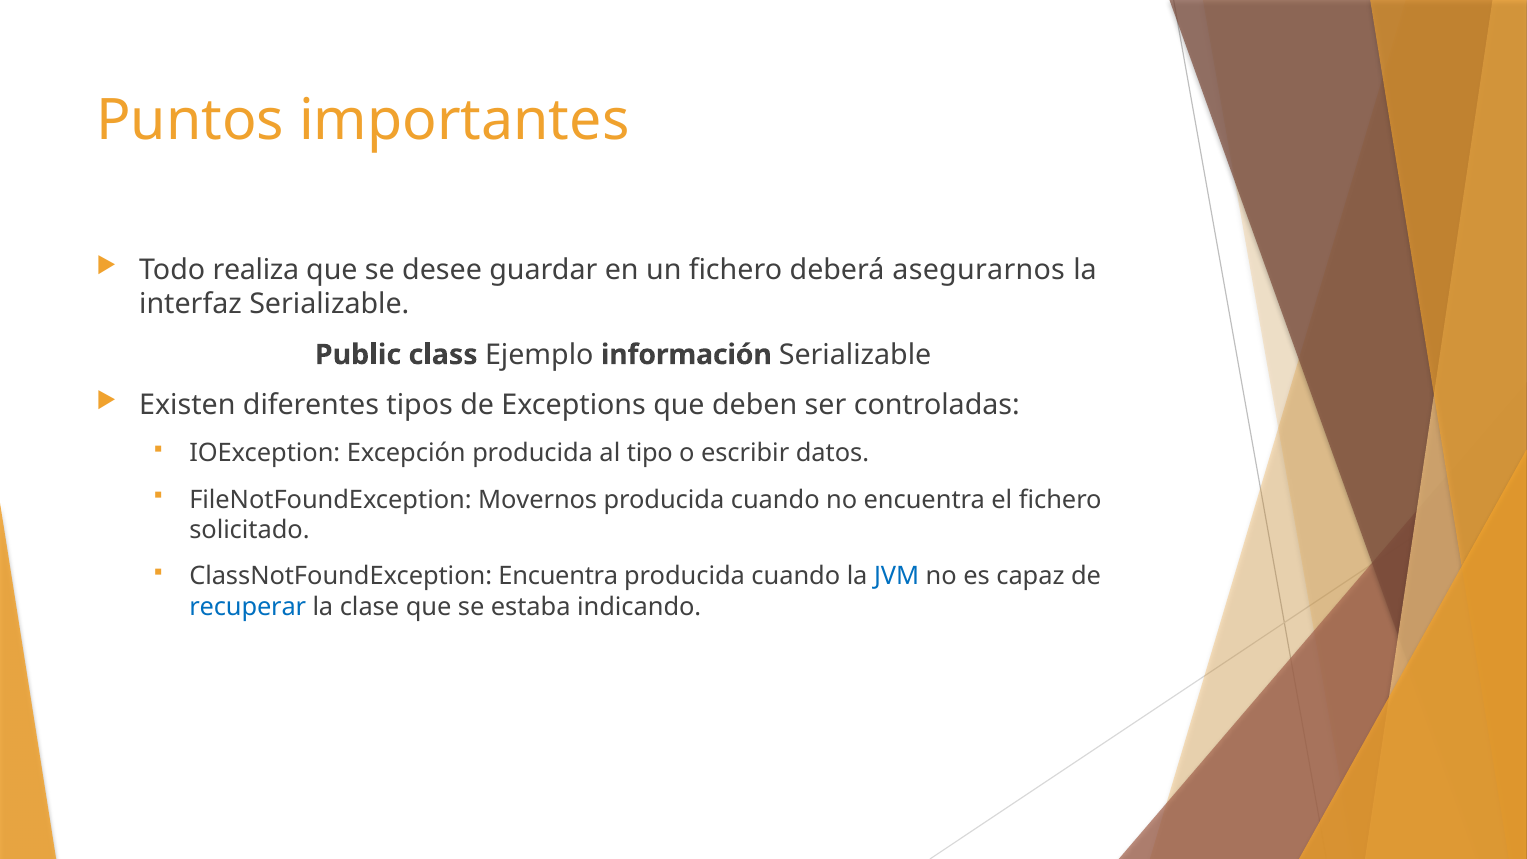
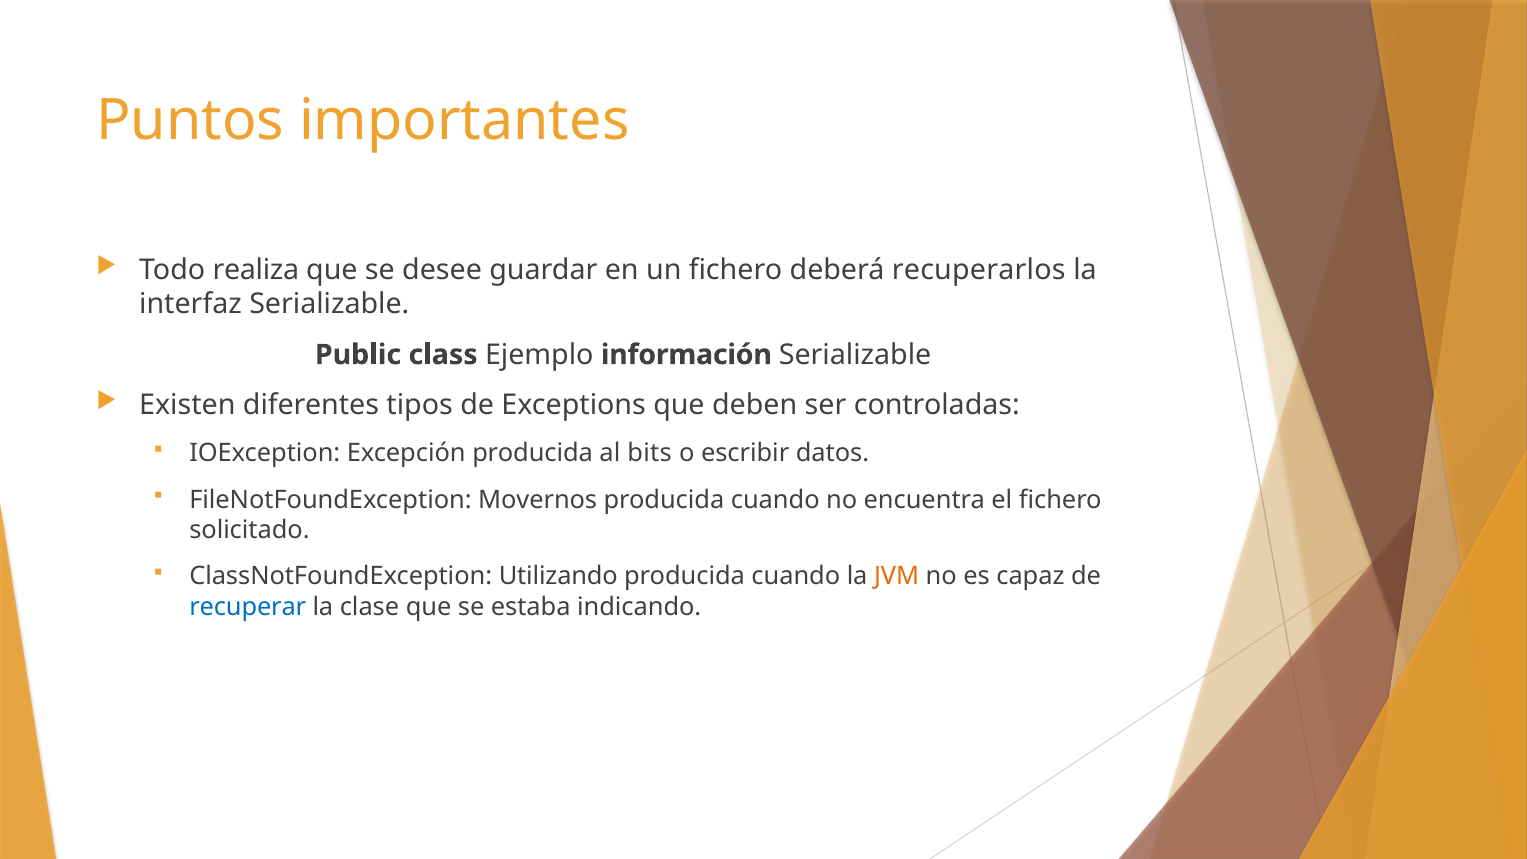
asegurarnos: asegurarnos -> recuperarlos (979, 270)
tipo: tipo -> bits (650, 453)
ClassNotFoundException Encuentra: Encuentra -> Utilizando (558, 577)
JVM colour: blue -> orange (897, 577)
